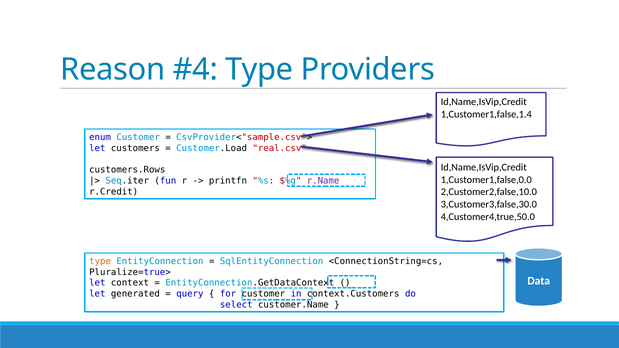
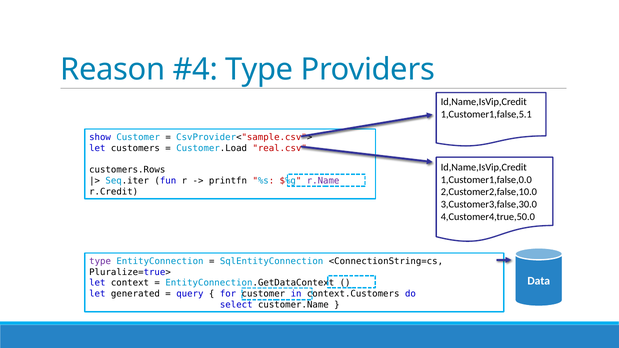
1,Customer1,false,1.4: 1,Customer1,false,1.4 -> 1,Customer1,false,5.1 (486, 114)
enum: enum -> show (100, 137)
type colour: orange -> purple (100, 261)
